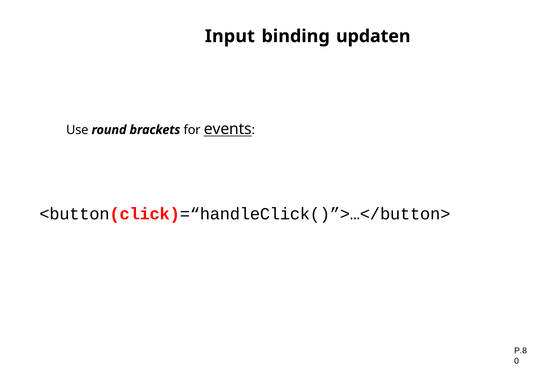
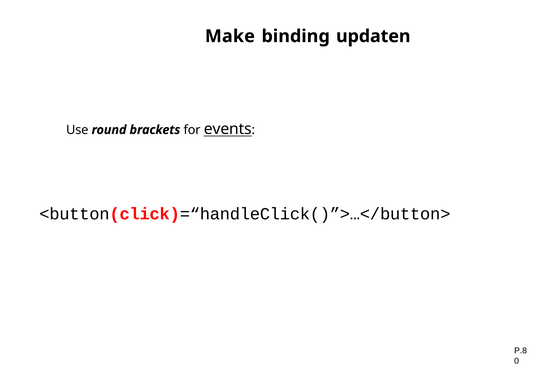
Input: Input -> Make (230, 36)
